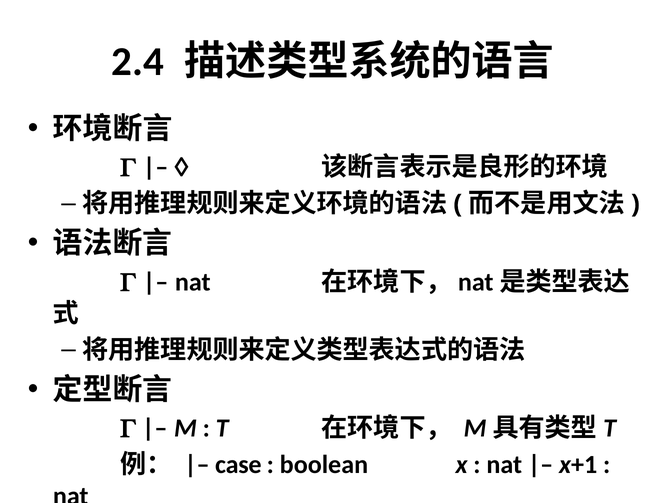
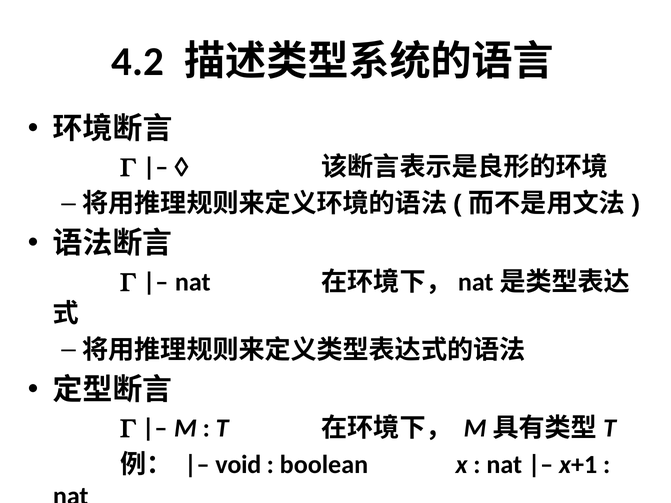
2.4: 2.4 -> 4.2 (138, 62)
case: case -> void (238, 465)
